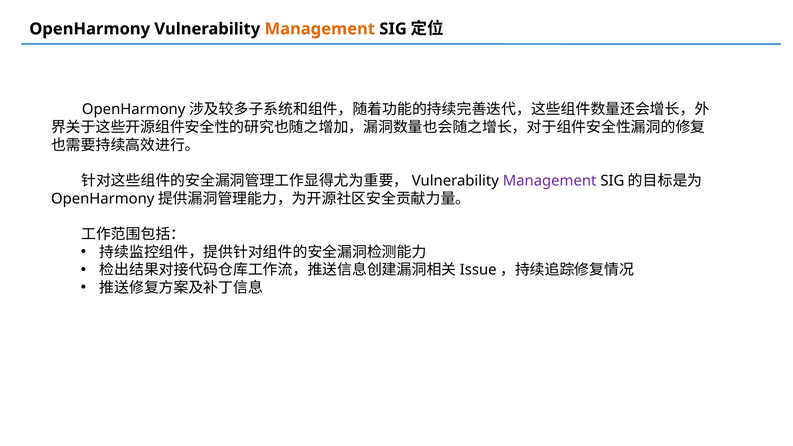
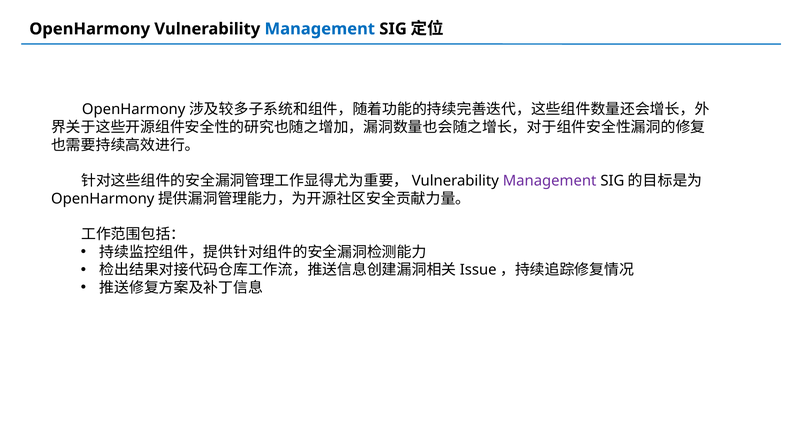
Management colour: orange -> blue (320, 29)
